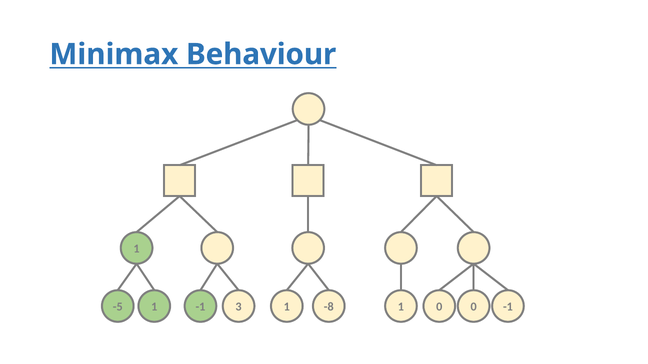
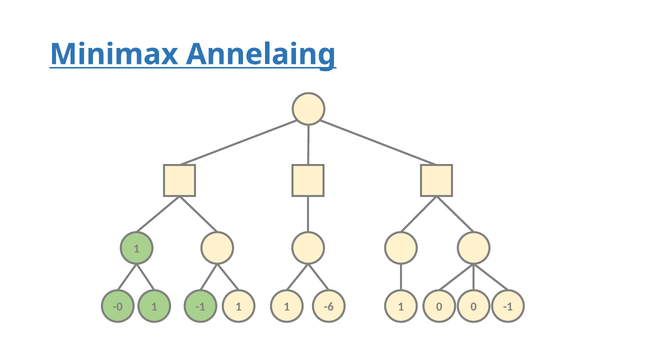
Behaviour: Behaviour -> Annelaing (261, 54)
-5: -5 -> -0 (118, 307)
-1 3: 3 -> 1 (239, 307)
-8: -8 -> -6 (329, 307)
